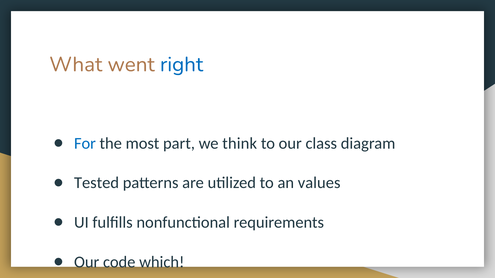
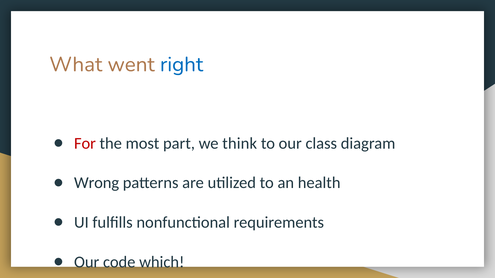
For colour: blue -> red (85, 144)
Tested: Tested -> Wrong (97, 183)
values: values -> health (319, 183)
